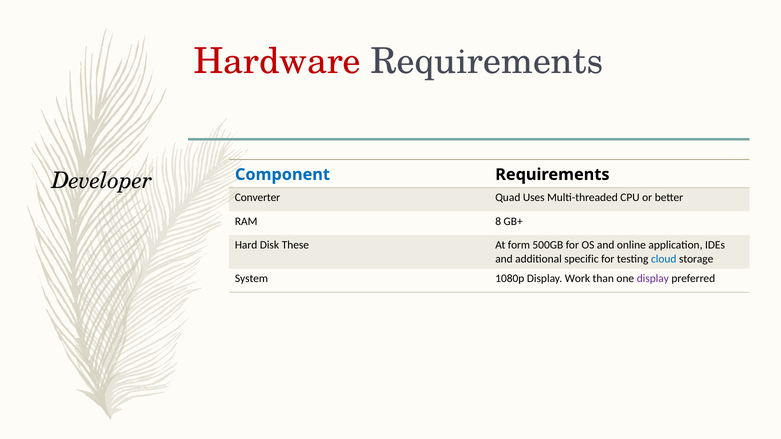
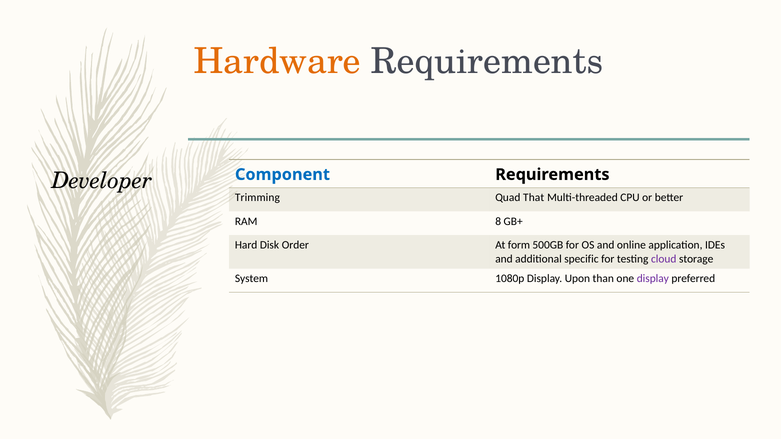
Hardware colour: red -> orange (277, 61)
Converter: Converter -> Trimming (257, 198)
Uses: Uses -> That (534, 198)
These: These -> Order (295, 245)
cloud colour: blue -> purple (664, 259)
Work: Work -> Upon (577, 279)
